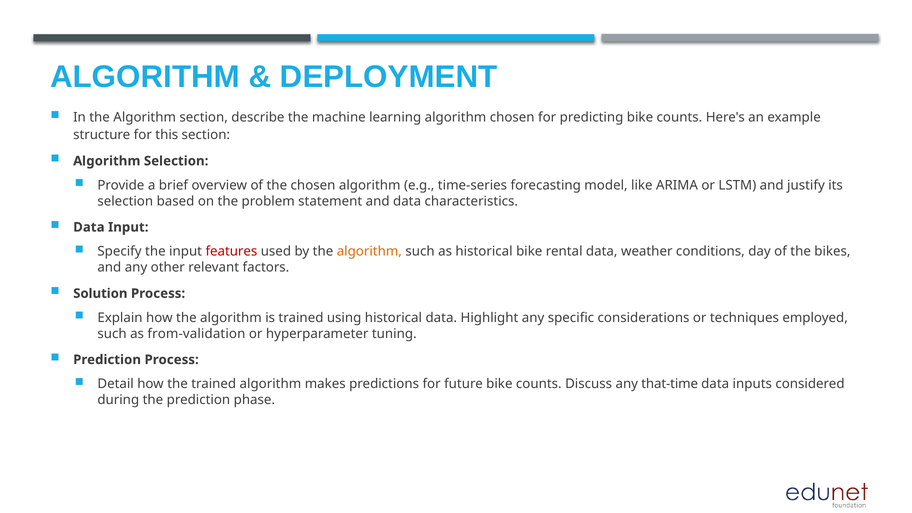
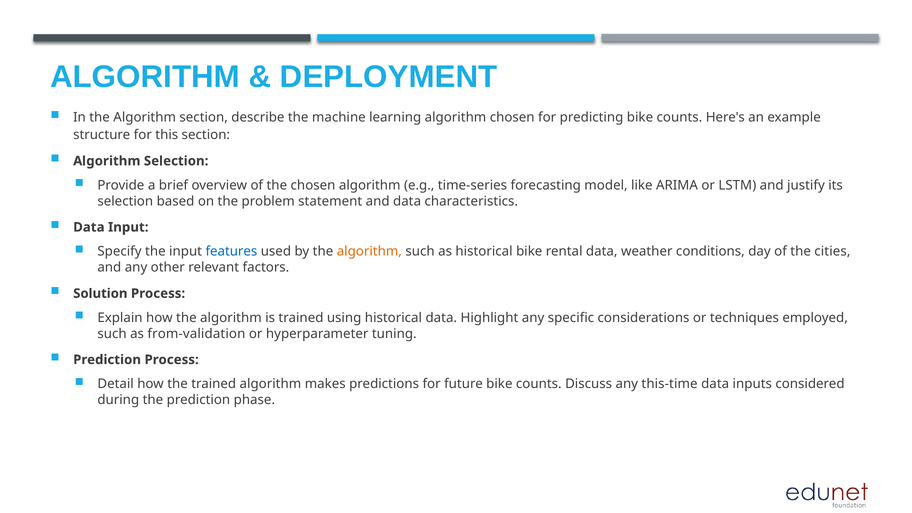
features colour: red -> blue (231, 252)
bikes: bikes -> cities (832, 252)
that-time: that-time -> this-time (670, 384)
